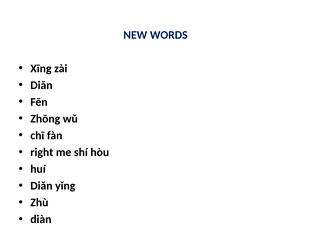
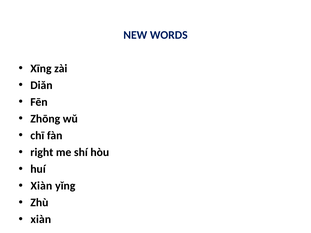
Diǎn: Diǎn -> Xiàn (41, 186)
diàn: diàn -> xiàn (41, 220)
